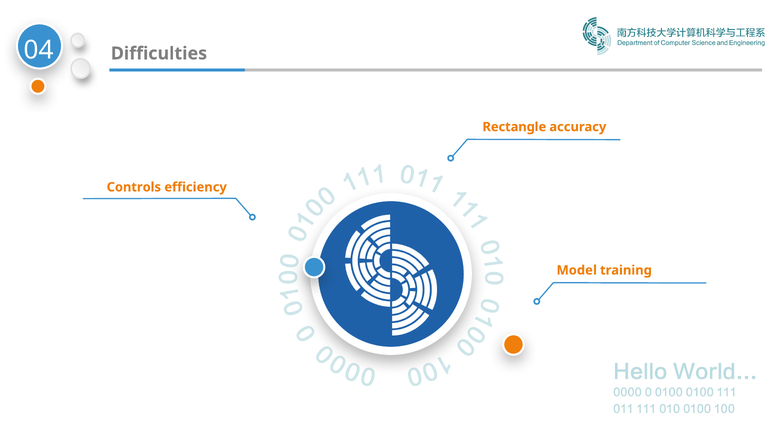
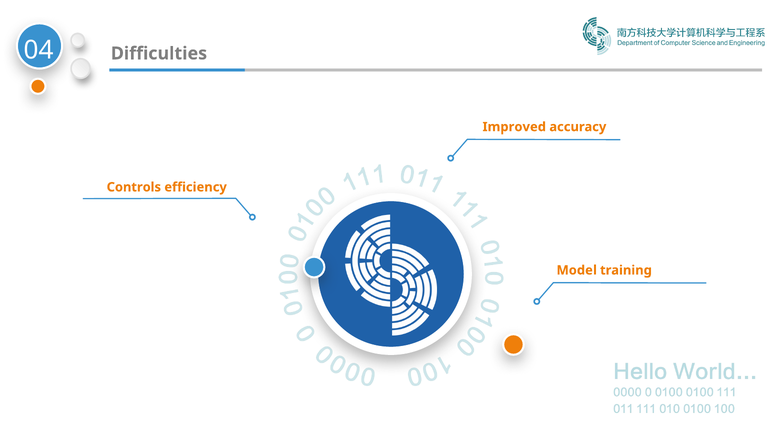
Rectangle: Rectangle -> Improved (514, 127)
